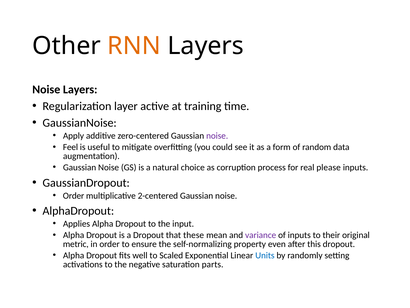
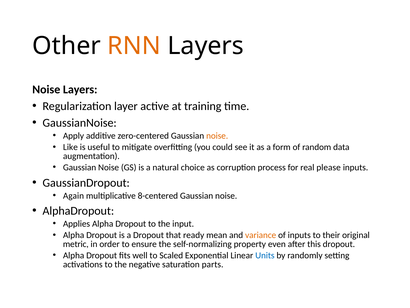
noise colour: purple -> orange (217, 136)
Feel: Feel -> Like (70, 147)
Order: Order -> Again (73, 195)
2-centered: 2-centered -> 8-centered (158, 195)
these: these -> ready (194, 235)
variance colour: purple -> orange (261, 235)
